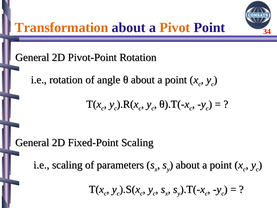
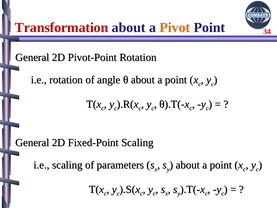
Transformation colour: orange -> red (62, 27)
